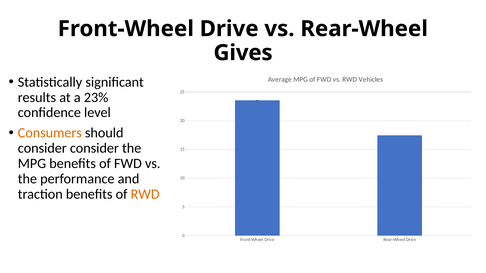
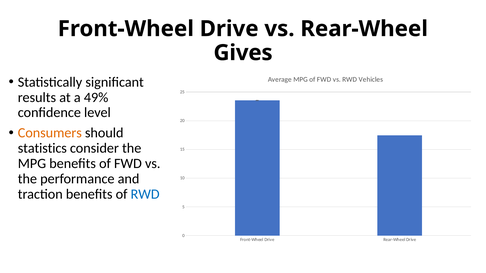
23%: 23% -> 49% (96, 97)
consider: consider -> statistics (42, 148)
RWD colour: orange -> blue (145, 194)
